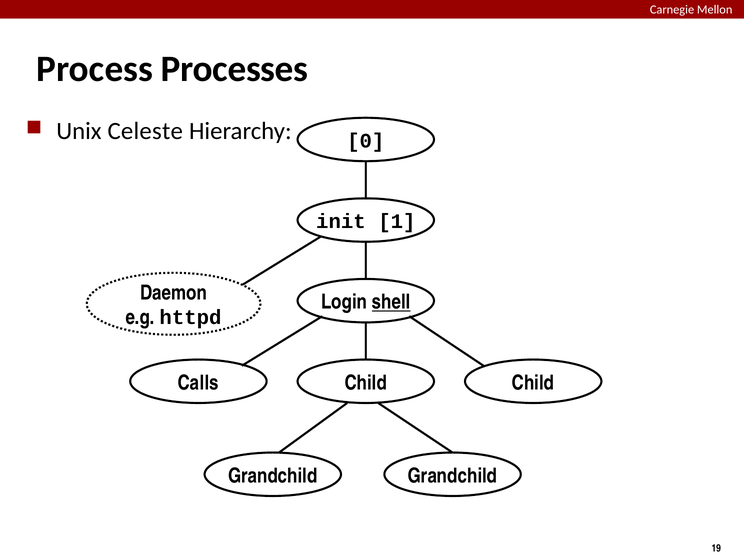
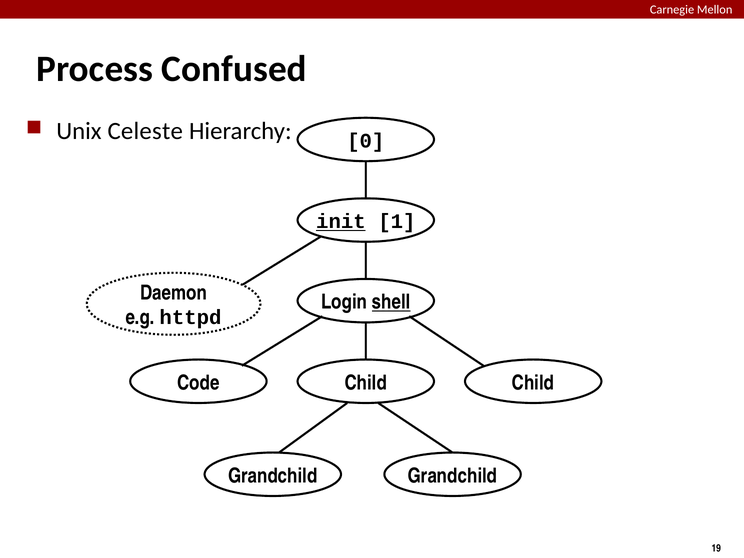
Processes: Processes -> Confused (234, 69)
init underline: none -> present (341, 222)
Calls: Calls -> Code (198, 383)
